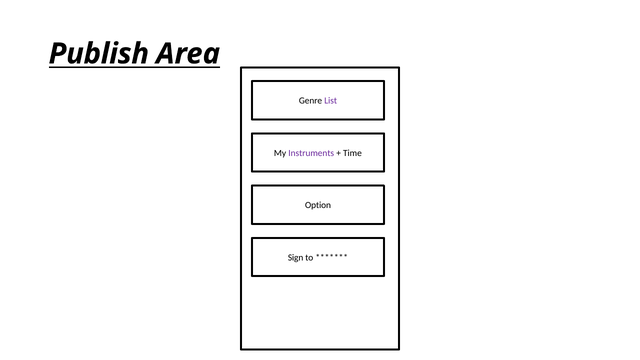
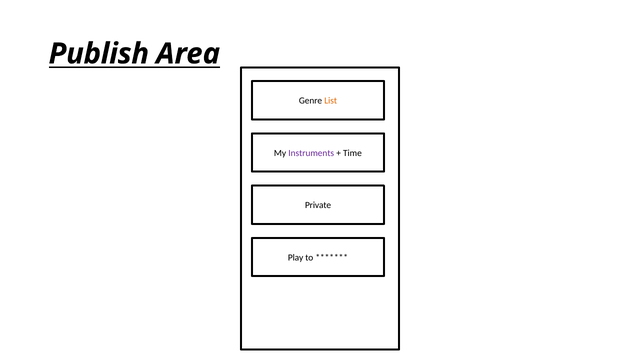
List colour: purple -> orange (331, 101)
Option: Option -> Private (318, 205)
Sign: Sign -> Play (296, 258)
